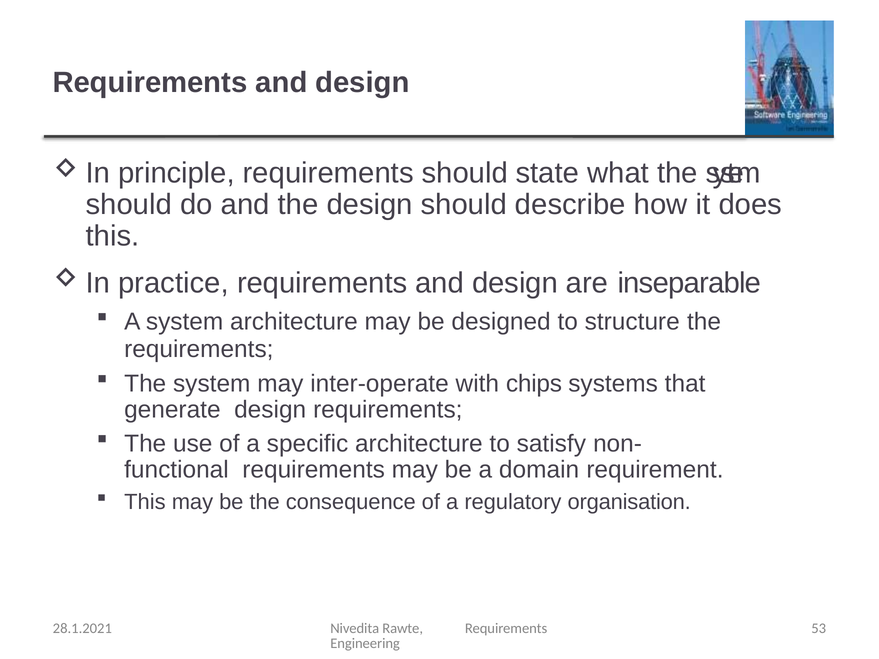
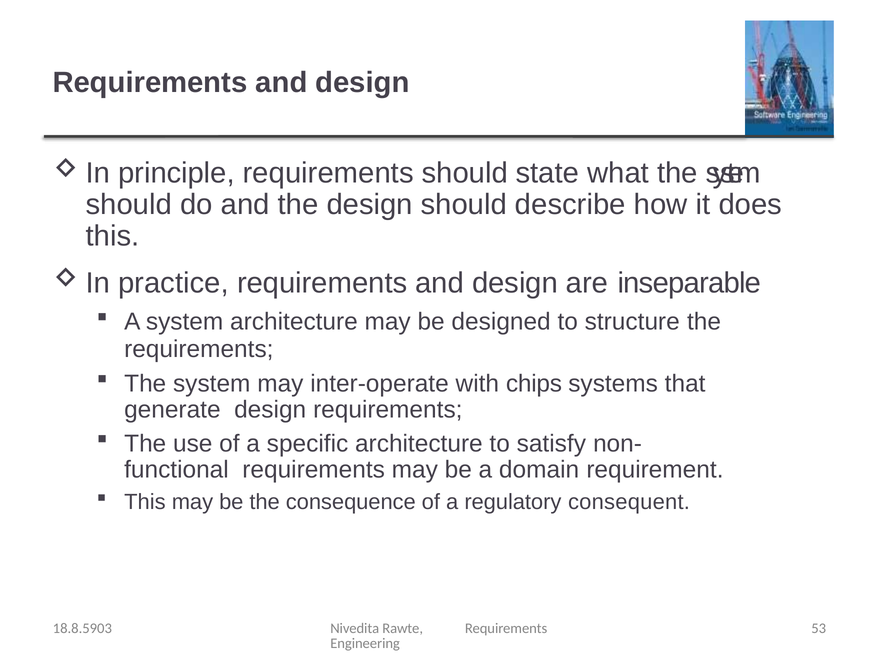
organisation: organisation -> consequent (629, 502)
28.1.2021: 28.1.2021 -> 18.8.5903 (82, 629)
